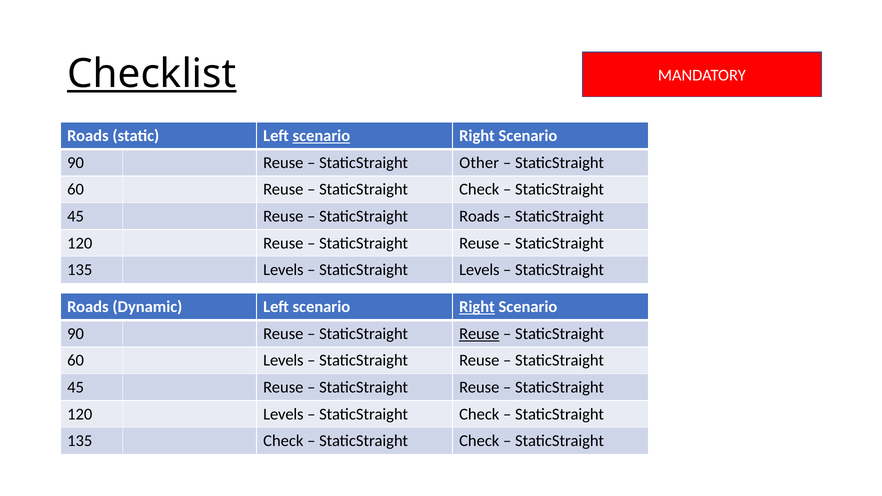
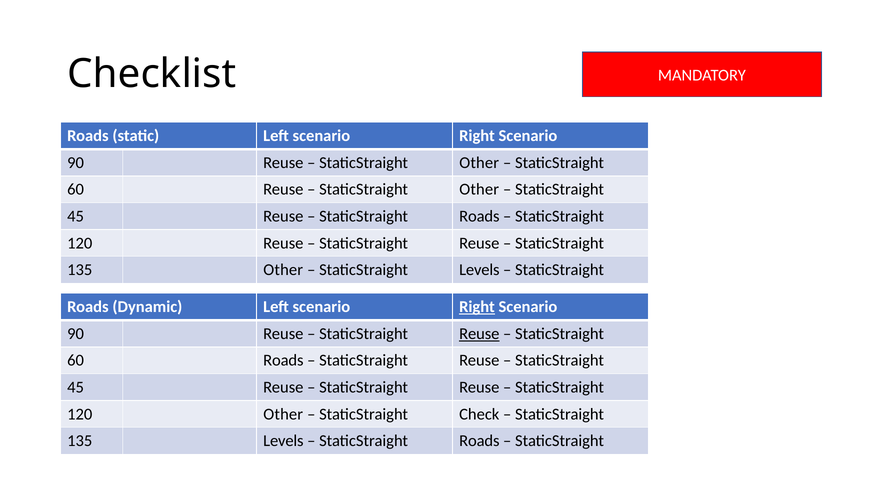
Checklist underline: present -> none (152, 74)
scenario underline: present -> none (321, 136)
Check: Check -> Other (479, 190)
135 Levels: Levels -> Other (283, 270)
60 Levels: Levels -> Roads (283, 361)
120 Levels: Levels -> Other (283, 414)
135 Check: Check -> Levels (283, 441)
Check: Check -> Roads (479, 441)
